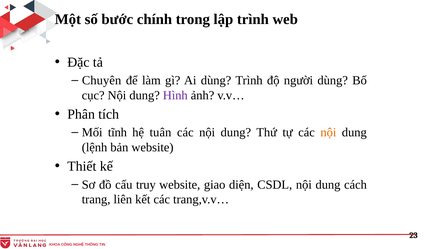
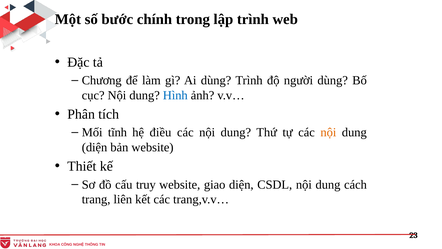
Chuyên: Chuyên -> Chương (102, 80)
Hình colour: purple -> blue (175, 95)
tuân: tuân -> điều (160, 132)
lệnh: lệnh -> diện (95, 147)
